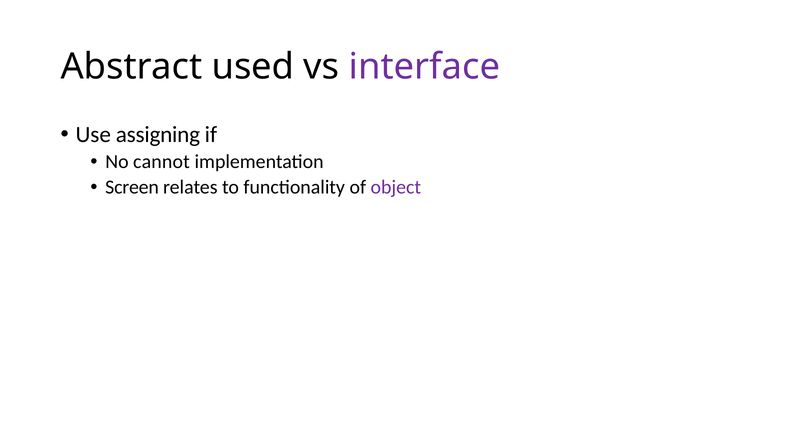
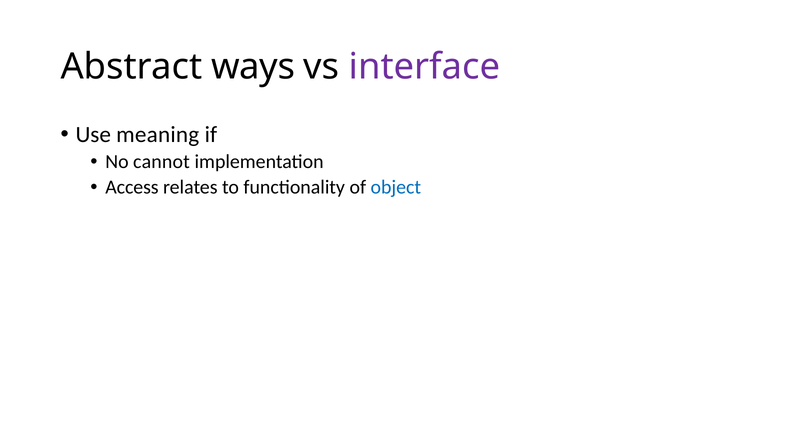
used: used -> ways (253, 67)
assigning: assigning -> meaning (158, 134)
Screen: Screen -> Access (132, 187)
object colour: purple -> blue (396, 187)
